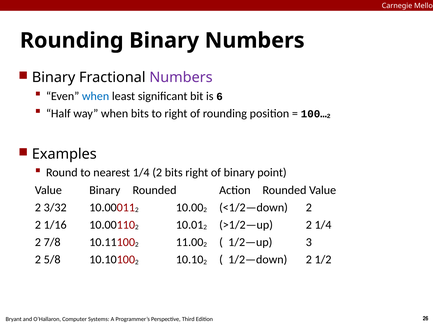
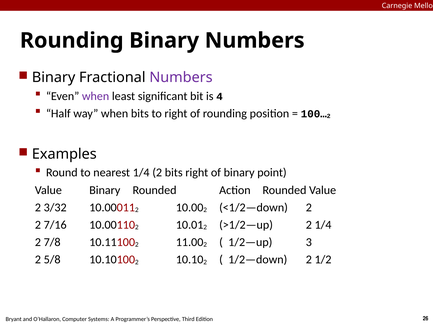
when colour: blue -> purple (96, 96)
6: 6 -> 4 (220, 97)
1/16: 1/16 -> 7/16 (55, 225)
